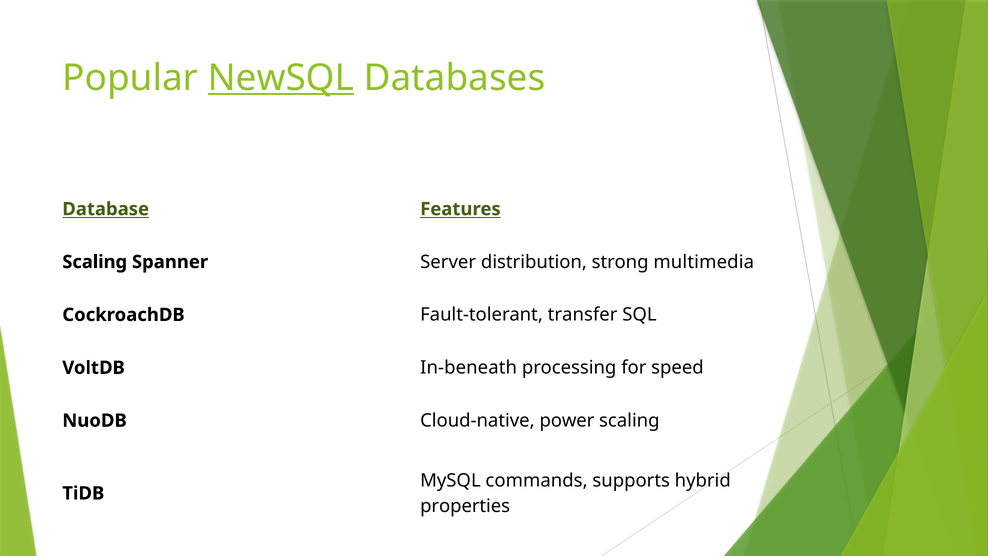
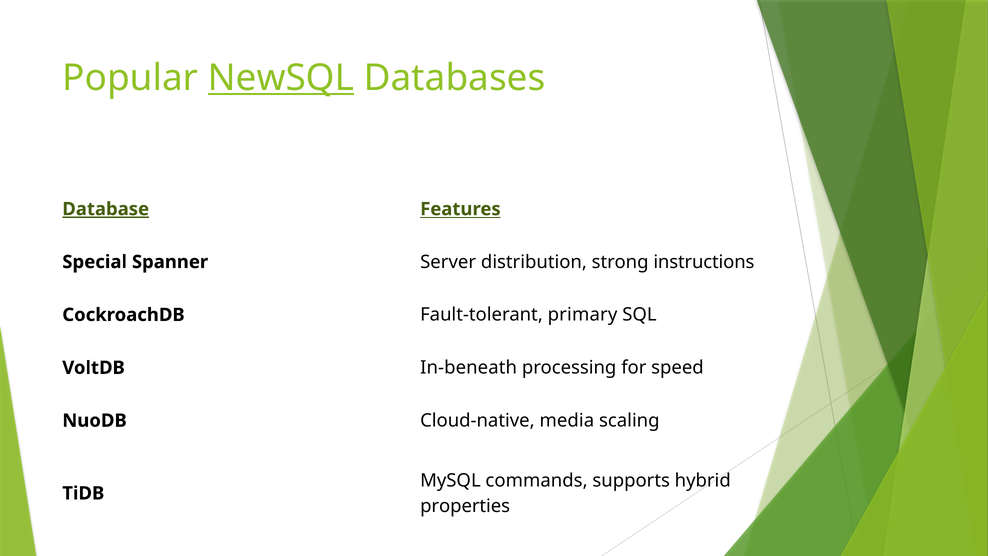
Database underline: none -> present (106, 209)
Scaling: Scaling -> Special (95, 262)
multimedia: multimedia -> instructions (704, 262)
transfer: transfer -> primary (583, 315)
power: power -> media (567, 420)
